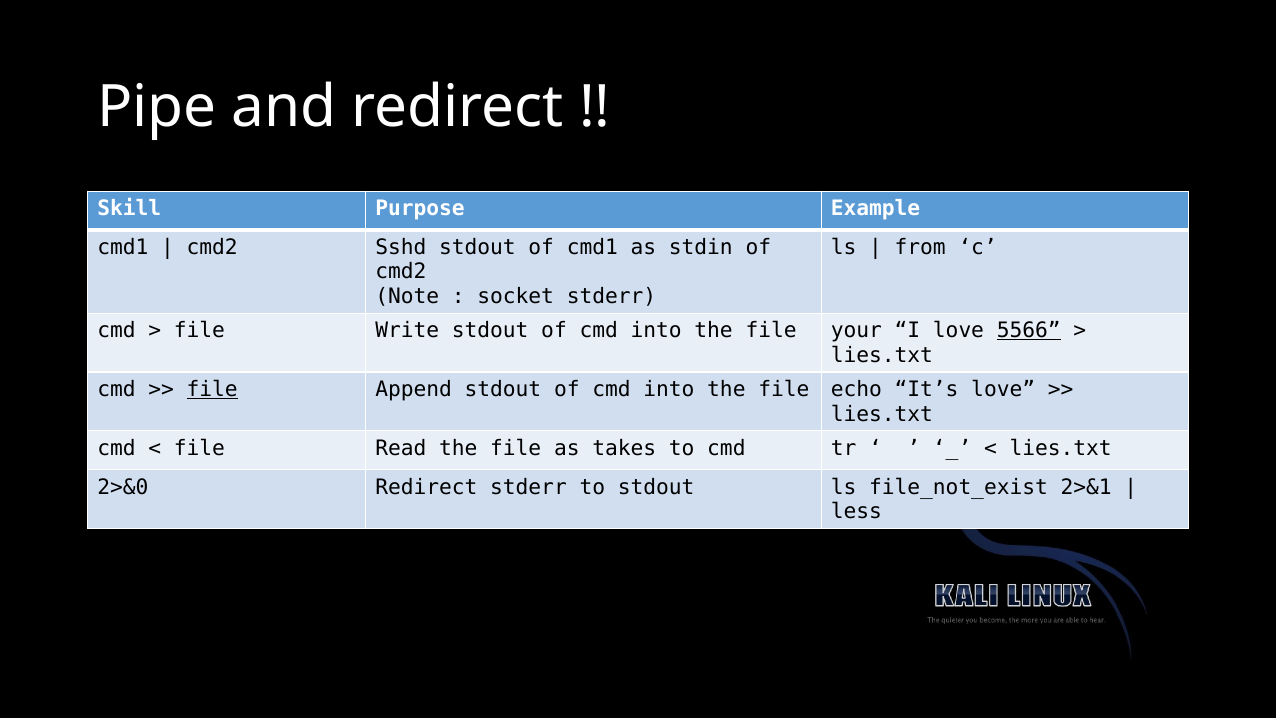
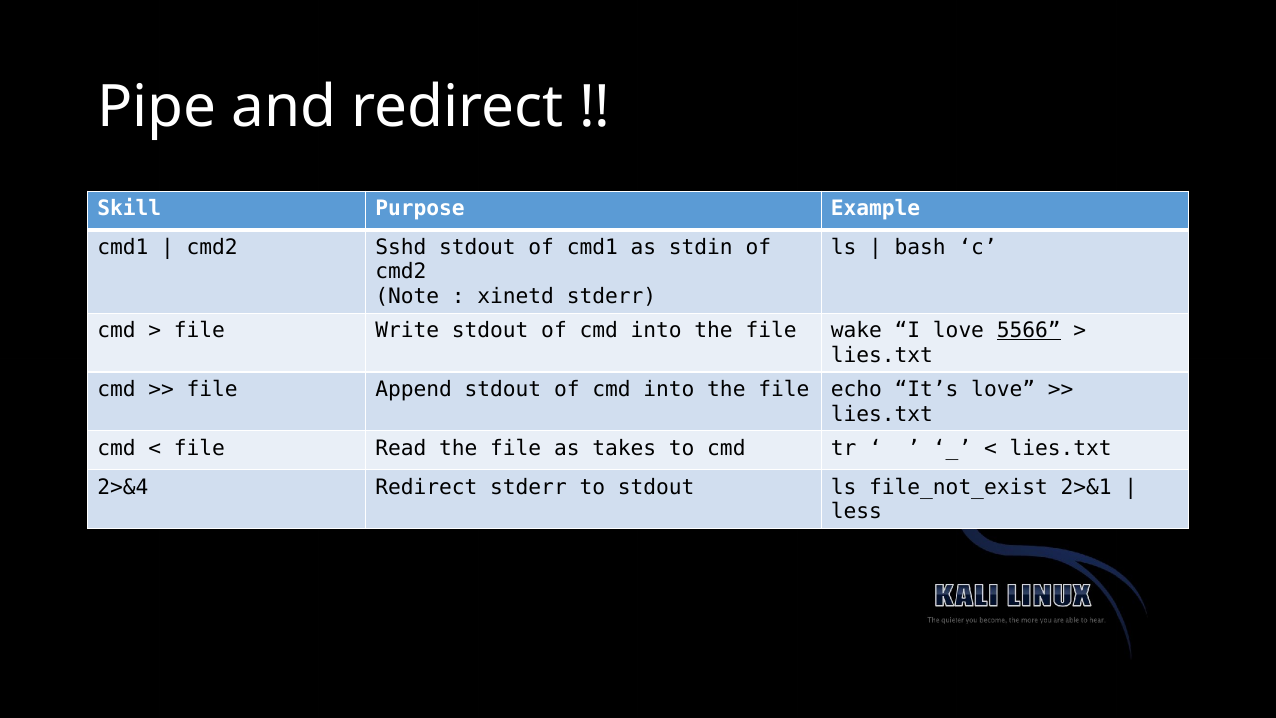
from: from -> bash (920, 247)
socket: socket -> xinetd (516, 296)
your: your -> wake (856, 331)
file underline: present -> none (212, 389)
2>&0: 2>&0 -> 2>&4 (123, 487)
